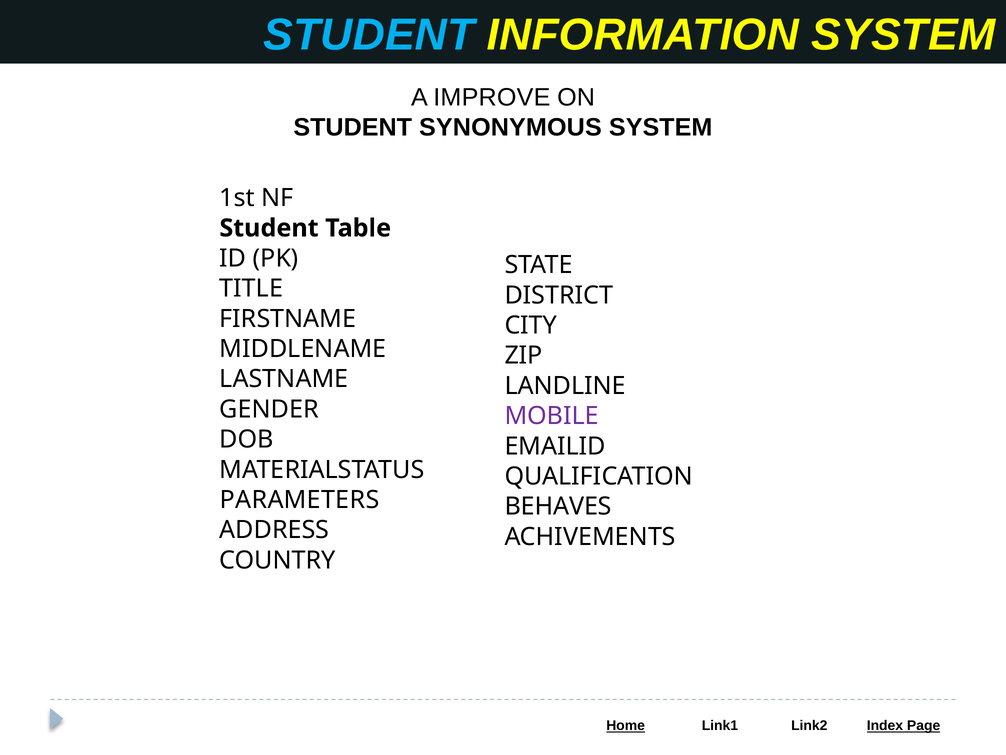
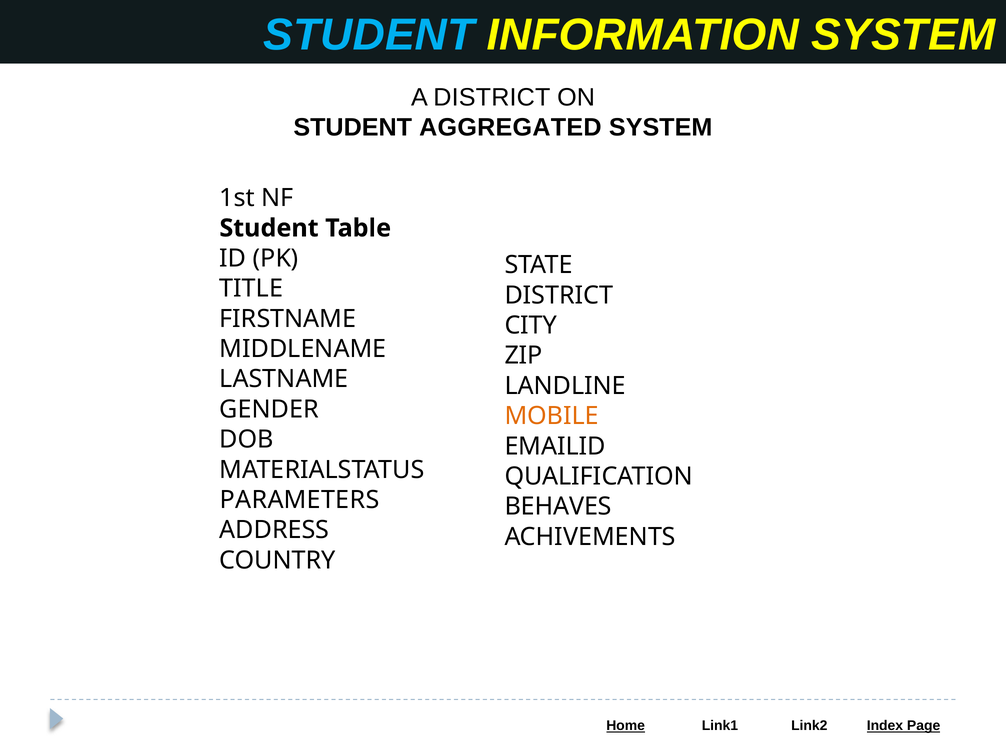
A IMPROVE: IMPROVE -> DISTRICT (492, 97)
SYNONYMOUS: SYNONYMOUS -> AGGREGATED (510, 127)
MOBILE colour: purple -> orange (552, 416)
